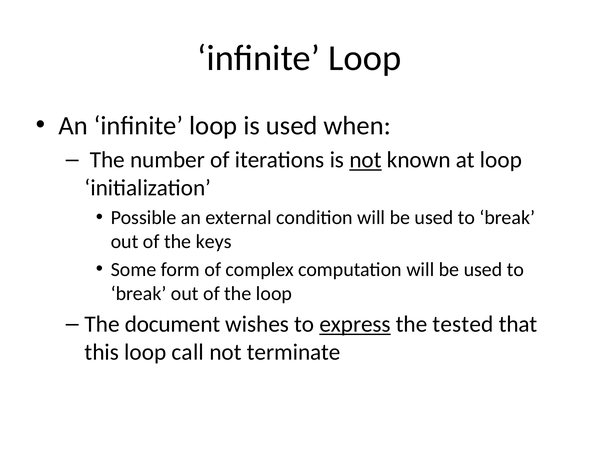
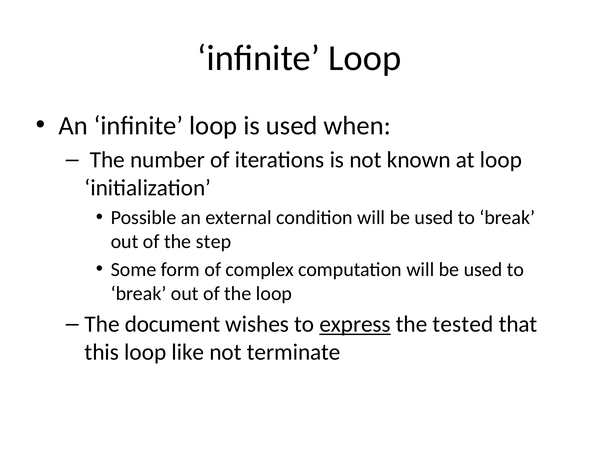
not underline: present -> none (365, 160)
keys: keys -> step (214, 242)
call: call -> like (188, 352)
